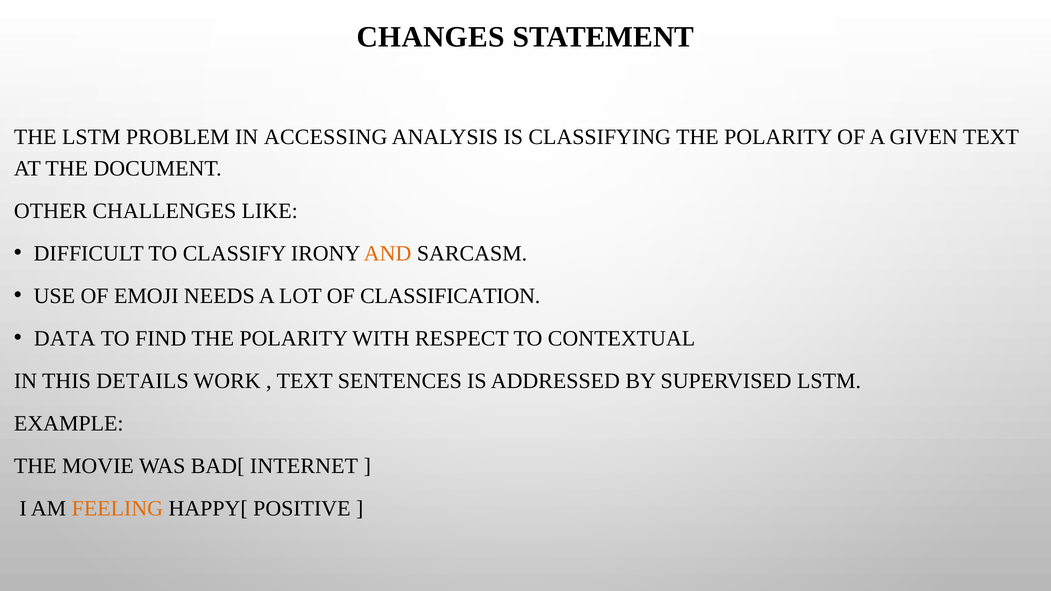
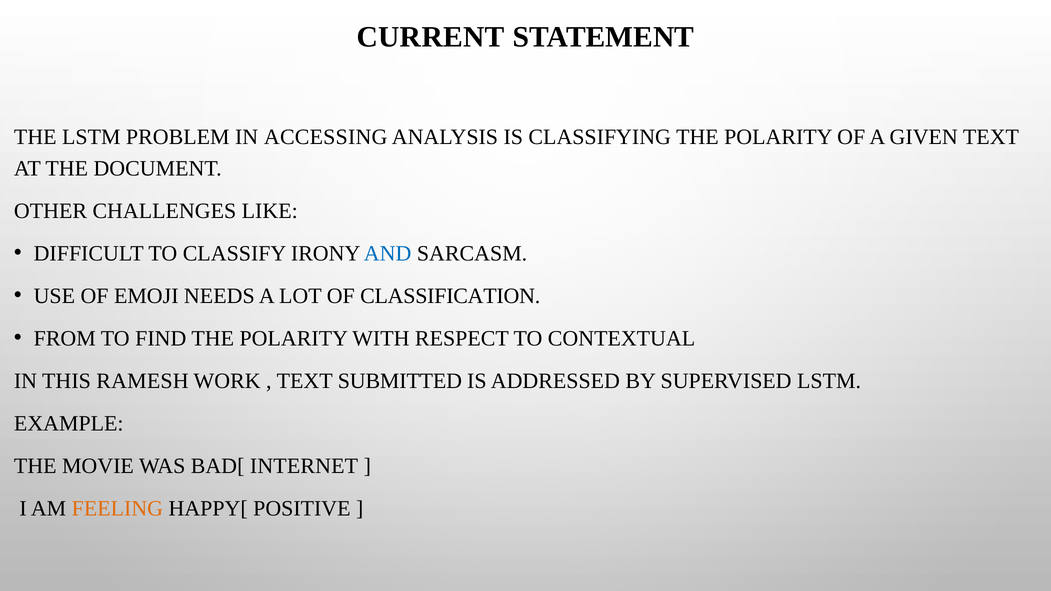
CHANGES: CHANGES -> CURRENT (431, 37)
AND colour: orange -> blue (388, 254)
DATA: DATA -> FROM (65, 339)
DETAILS: DETAILS -> RAMESH (143, 381)
SENTENCES: SENTENCES -> SUBMITTED (400, 381)
